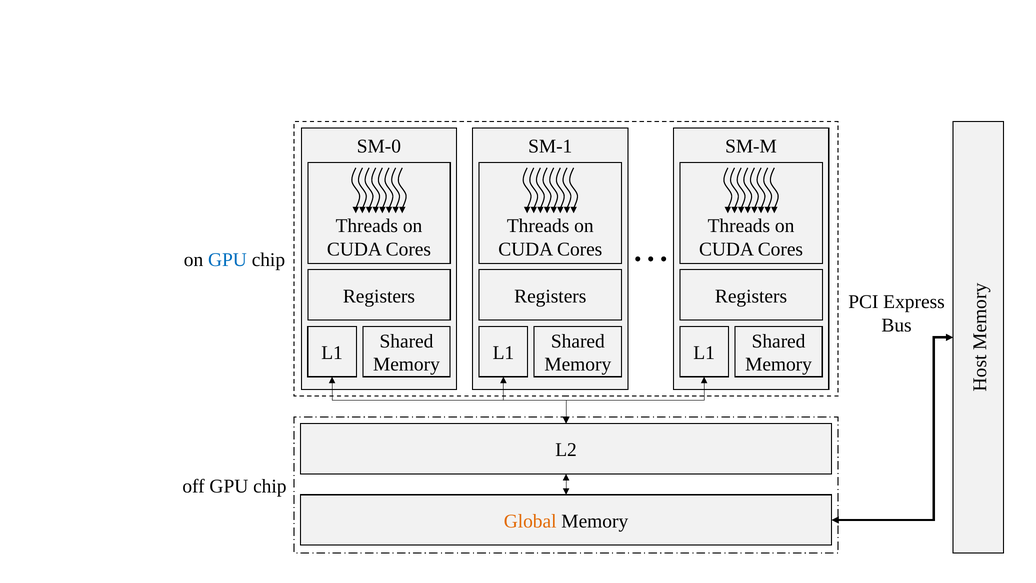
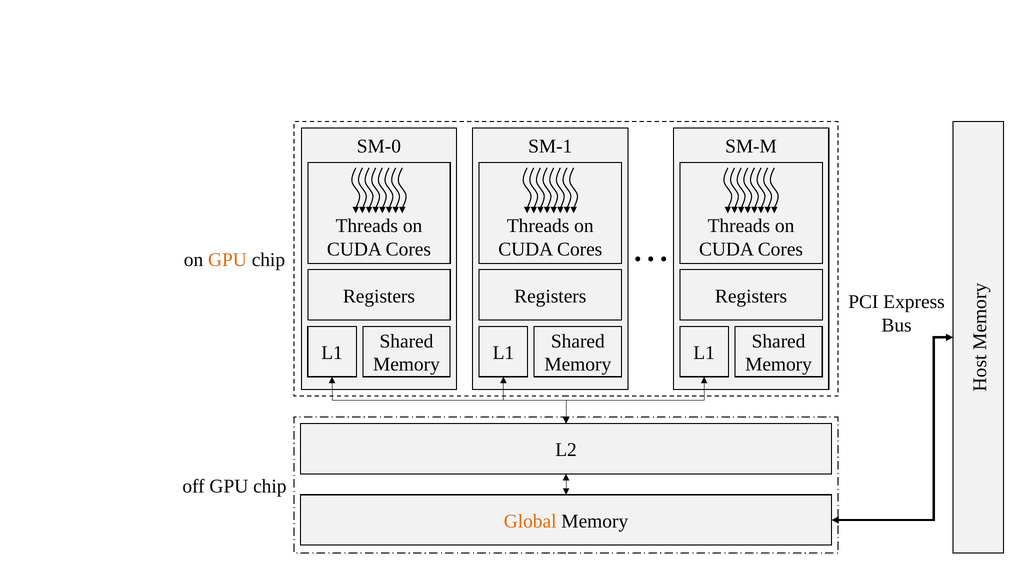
GPU colour: blue -> orange (227, 260)
